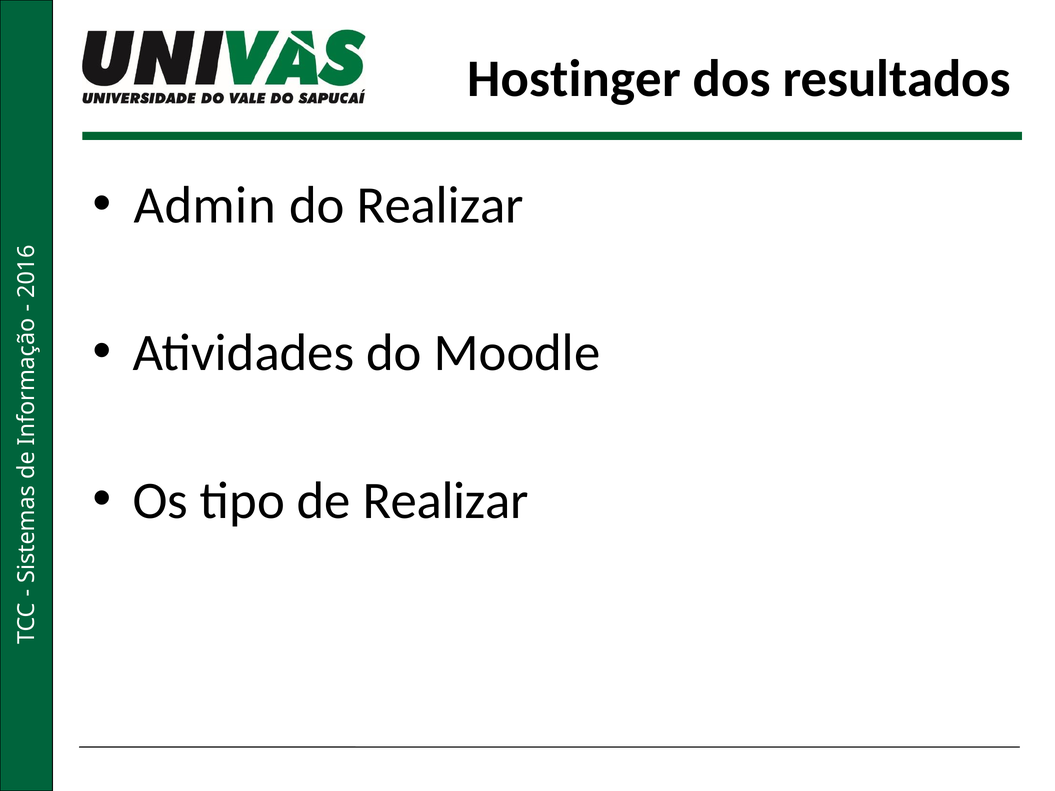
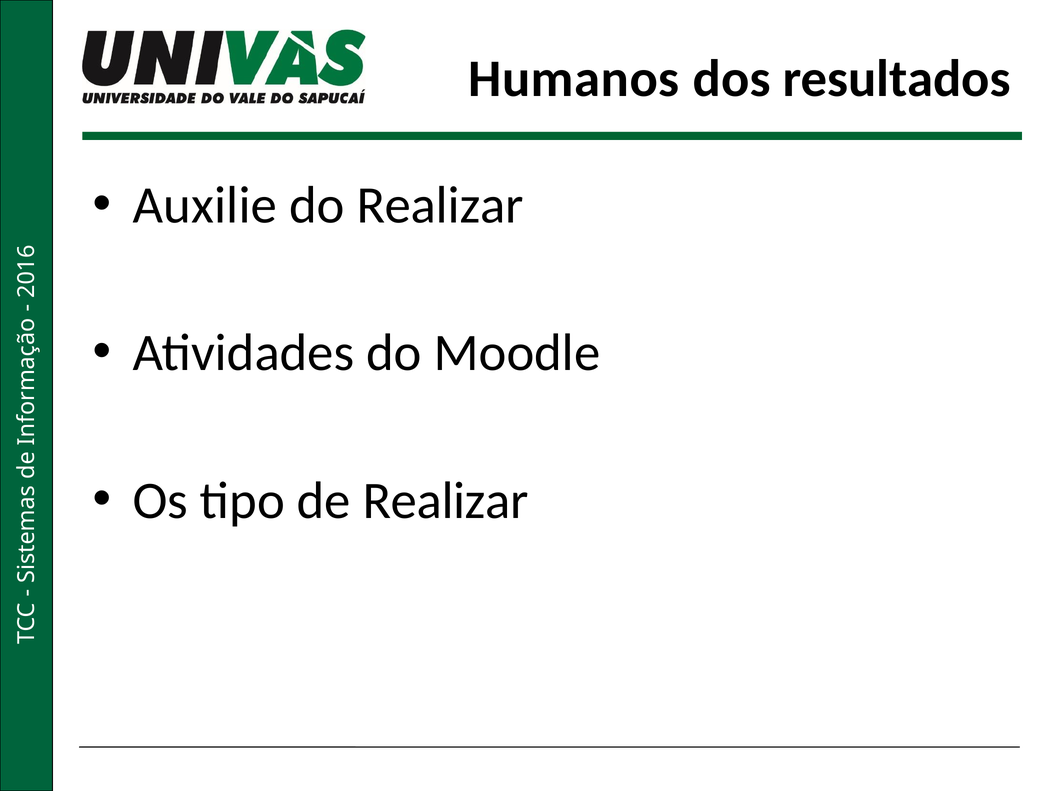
Hostinger: Hostinger -> Humanos (574, 79)
Admin: Admin -> Auxilie (205, 205)
